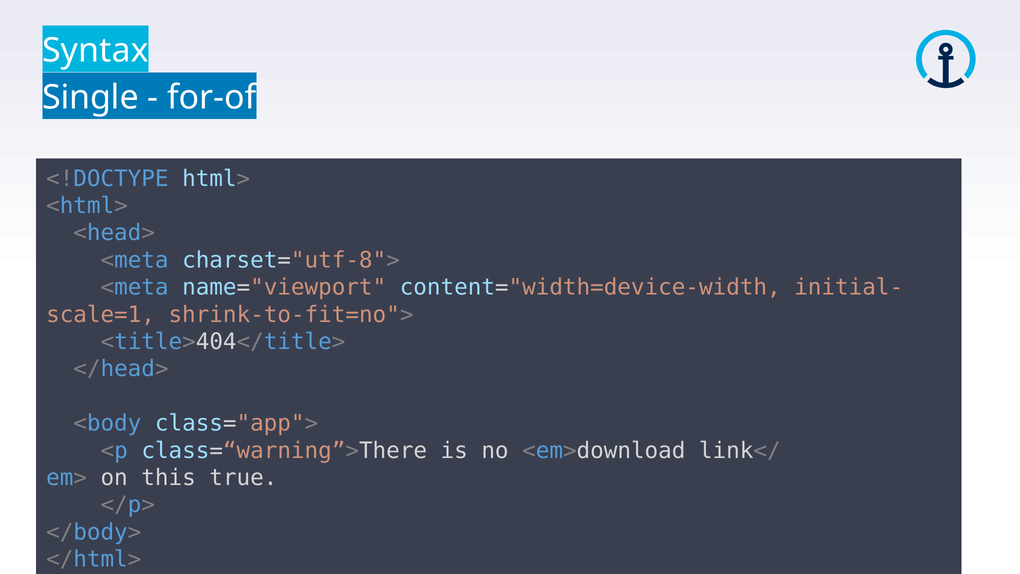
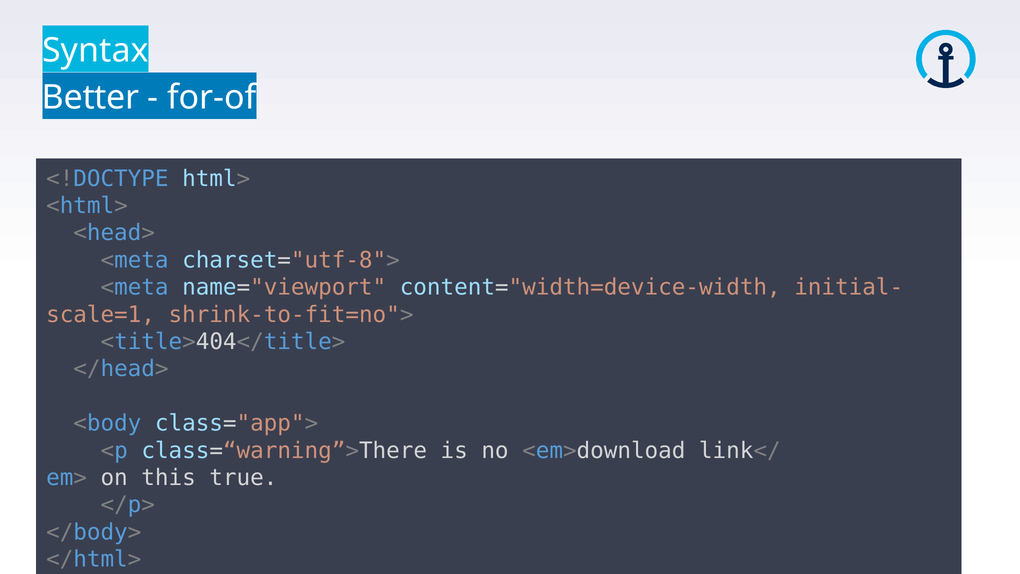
Single: Single -> Better (91, 98)
